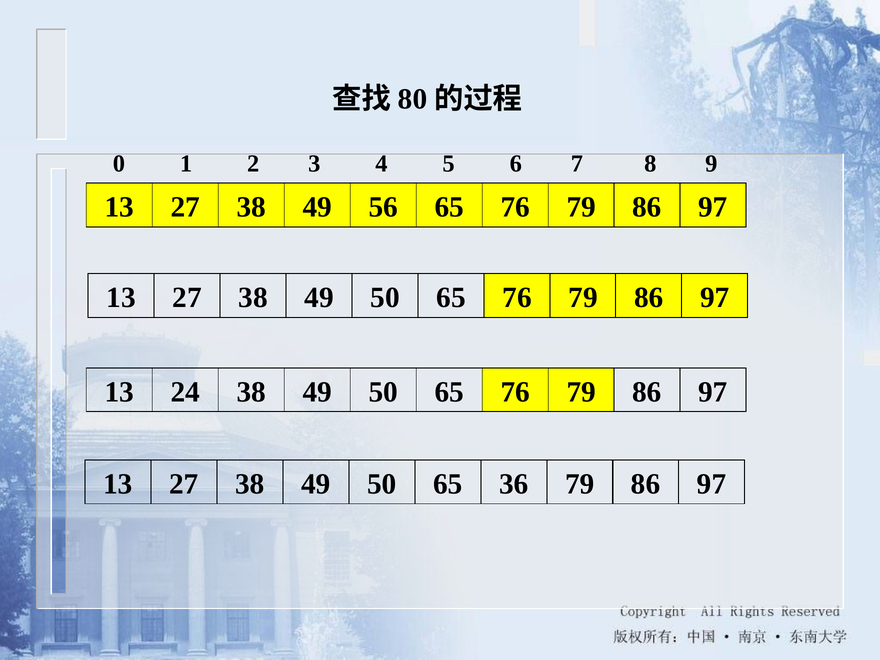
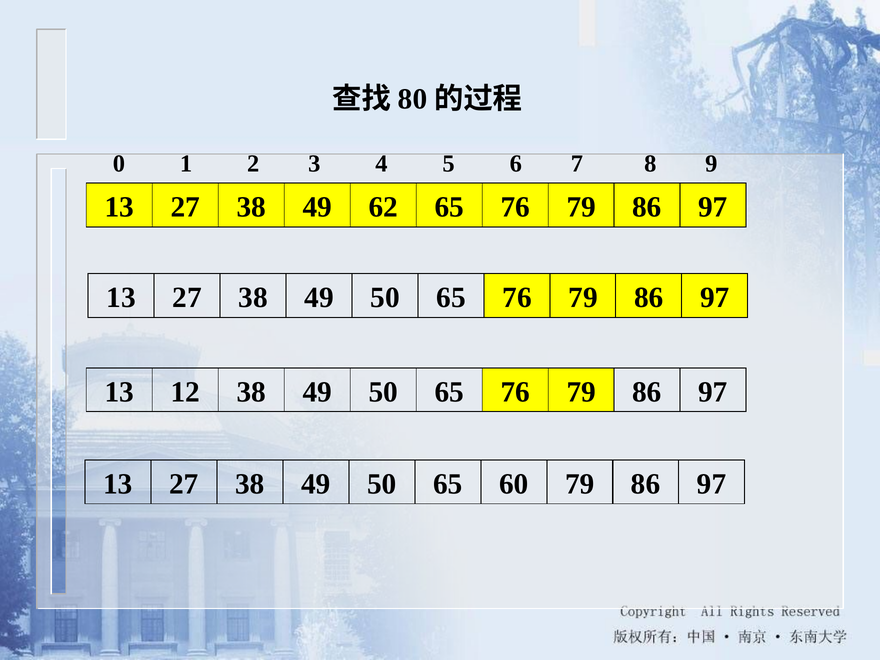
56: 56 -> 62 (383, 207)
24: 24 -> 12 (185, 392)
36: 36 -> 60 (514, 484)
